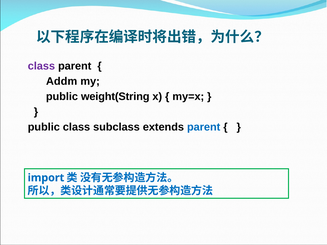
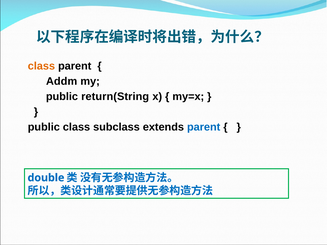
class colour: purple -> orange (41, 66)
weight(String: weight(String -> return(String (115, 97)
import: import -> double (46, 178)
